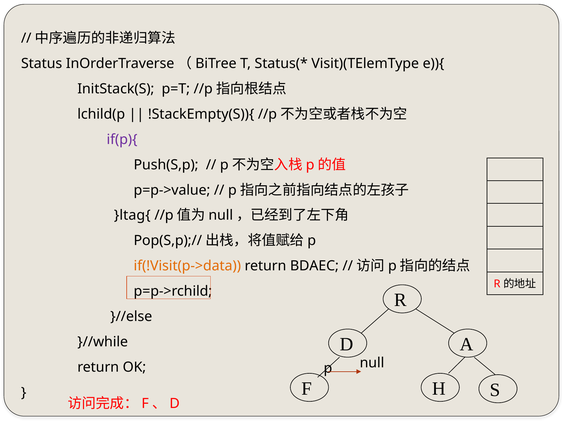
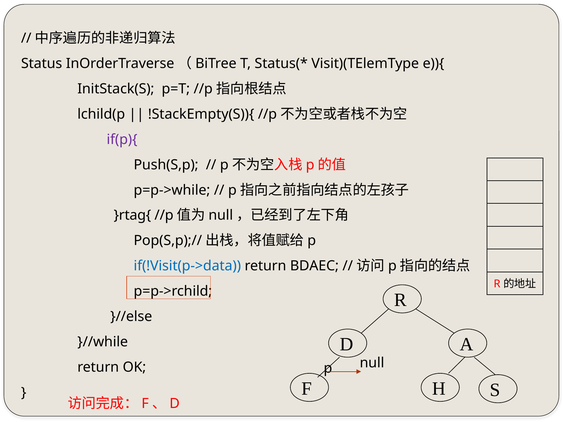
p=p->value: p=p->value -> p=p->while (172, 190)
}ltag{: }ltag{ -> }rtag{ (132, 215)
if(!Visit(p->data colour: orange -> blue (187, 266)
